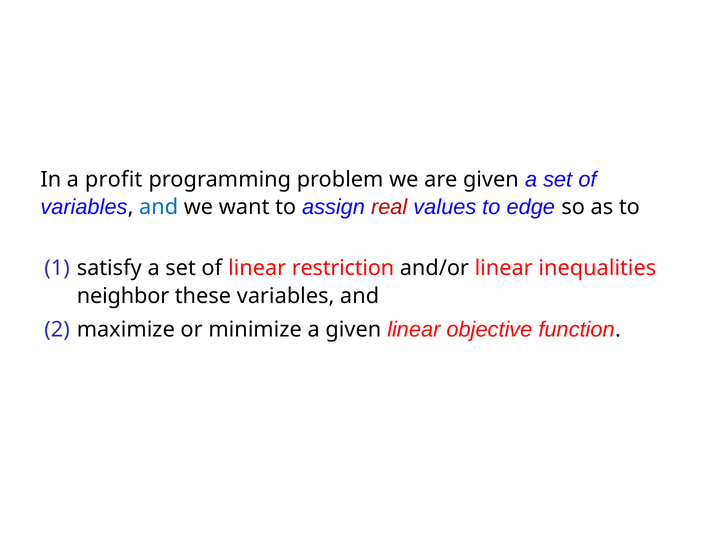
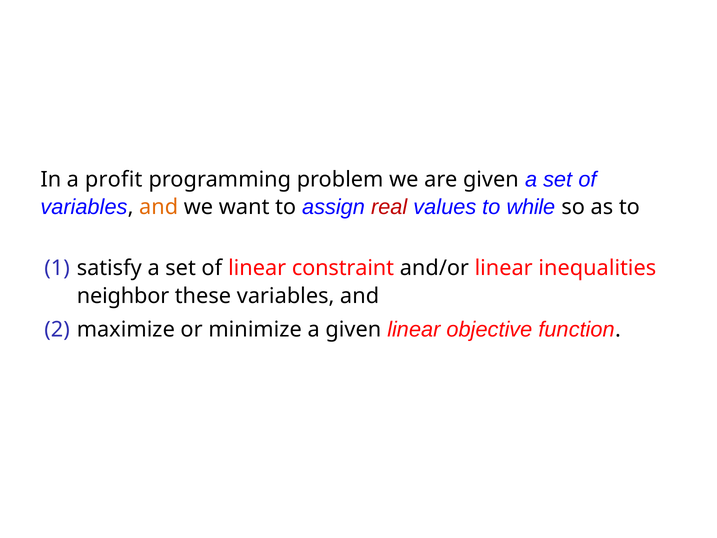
and colour: blue -> orange (159, 207)
edge: edge -> while (531, 207)
restriction: restriction -> constraint (343, 268)
